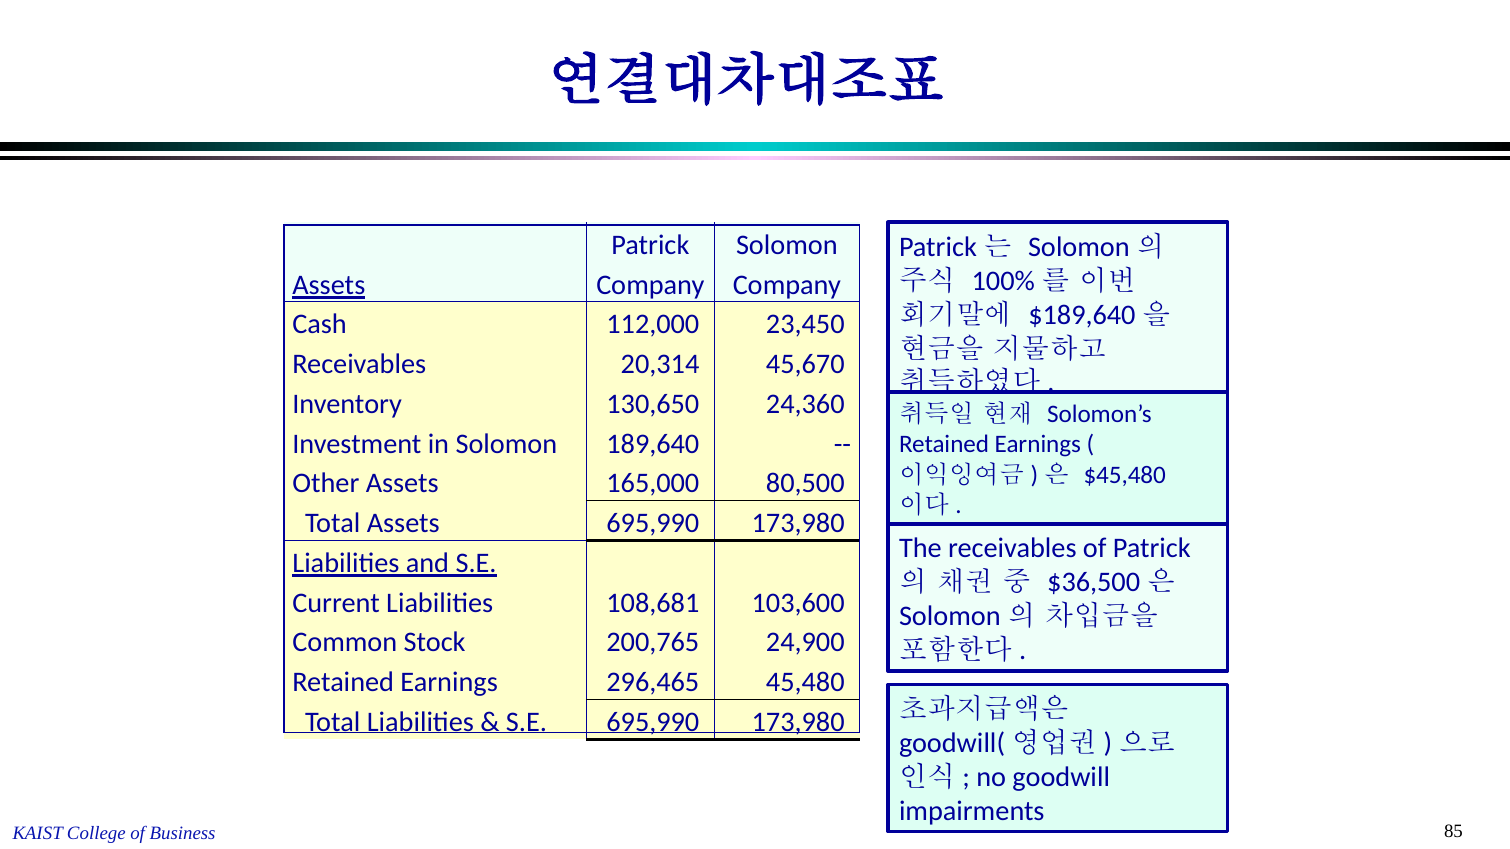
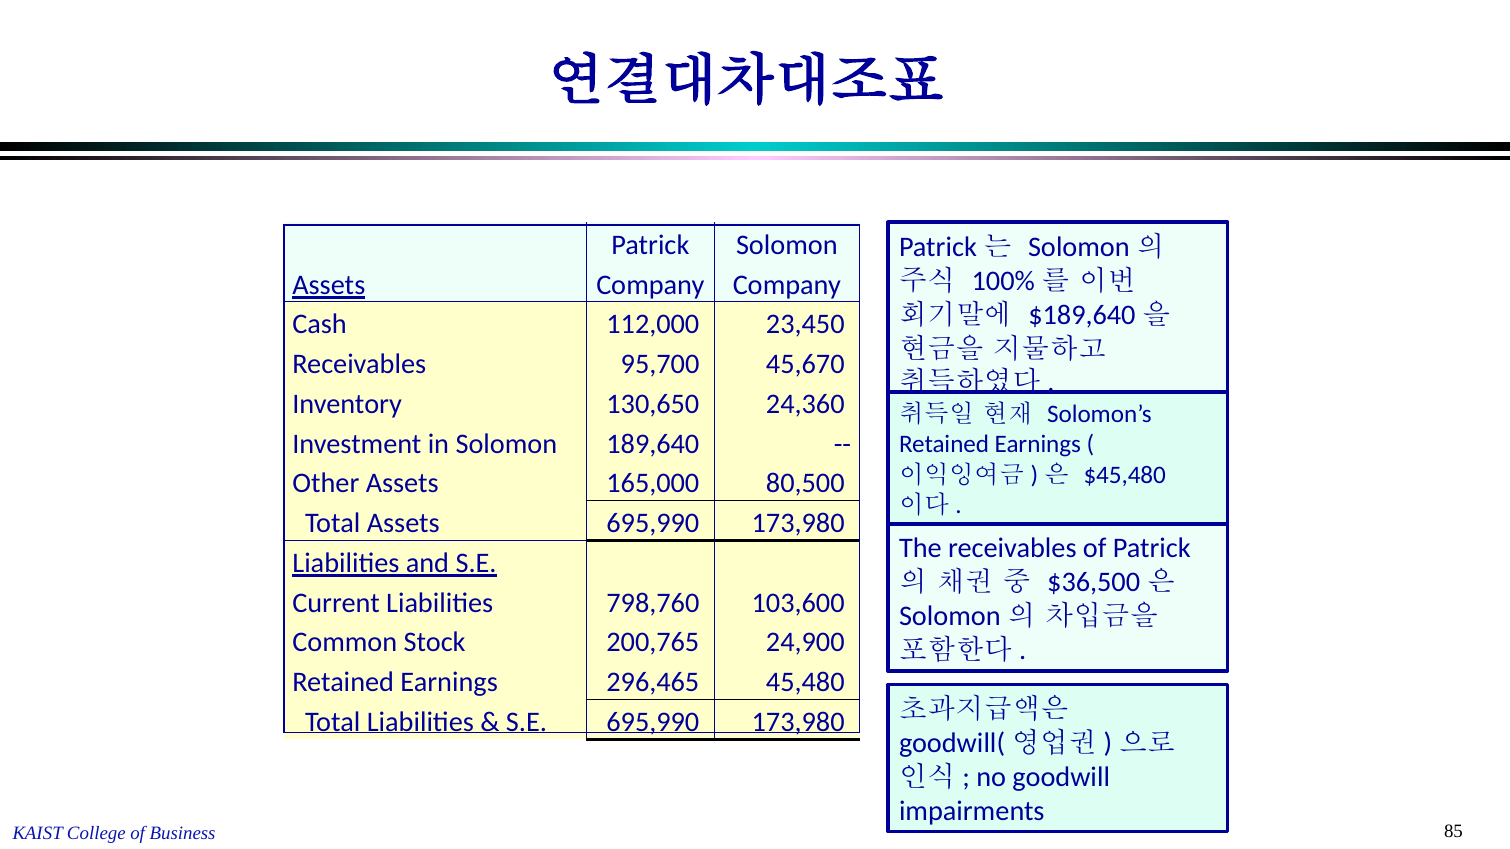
20,314: 20,314 -> 95,700 (660, 365)
108,681: 108,681 -> 798,760 (653, 603)
